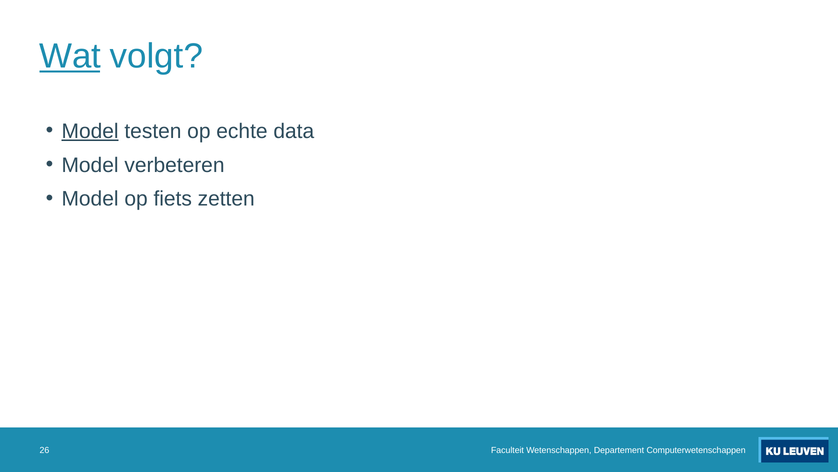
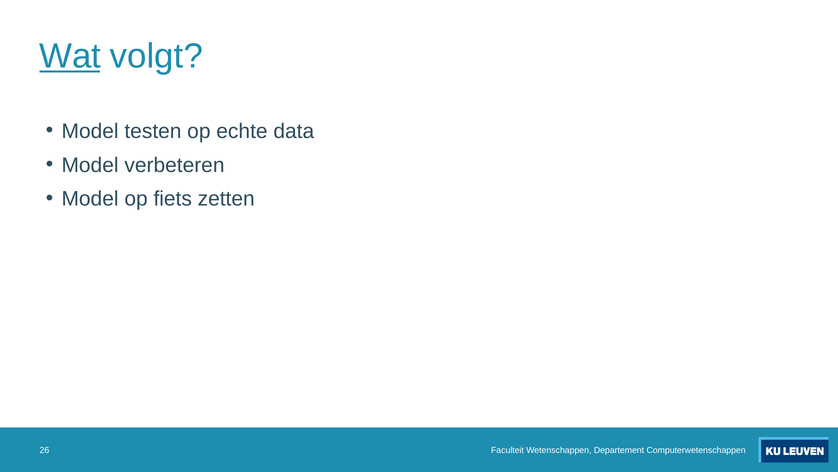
Model underline: present -> none (90, 131)
